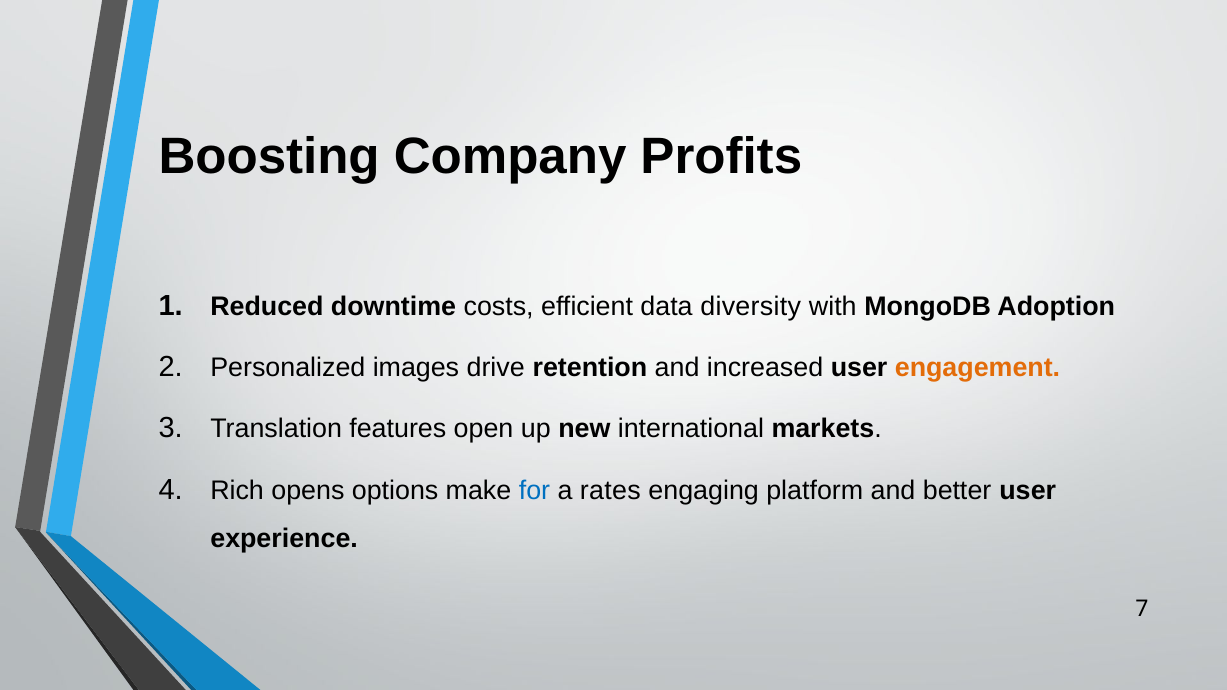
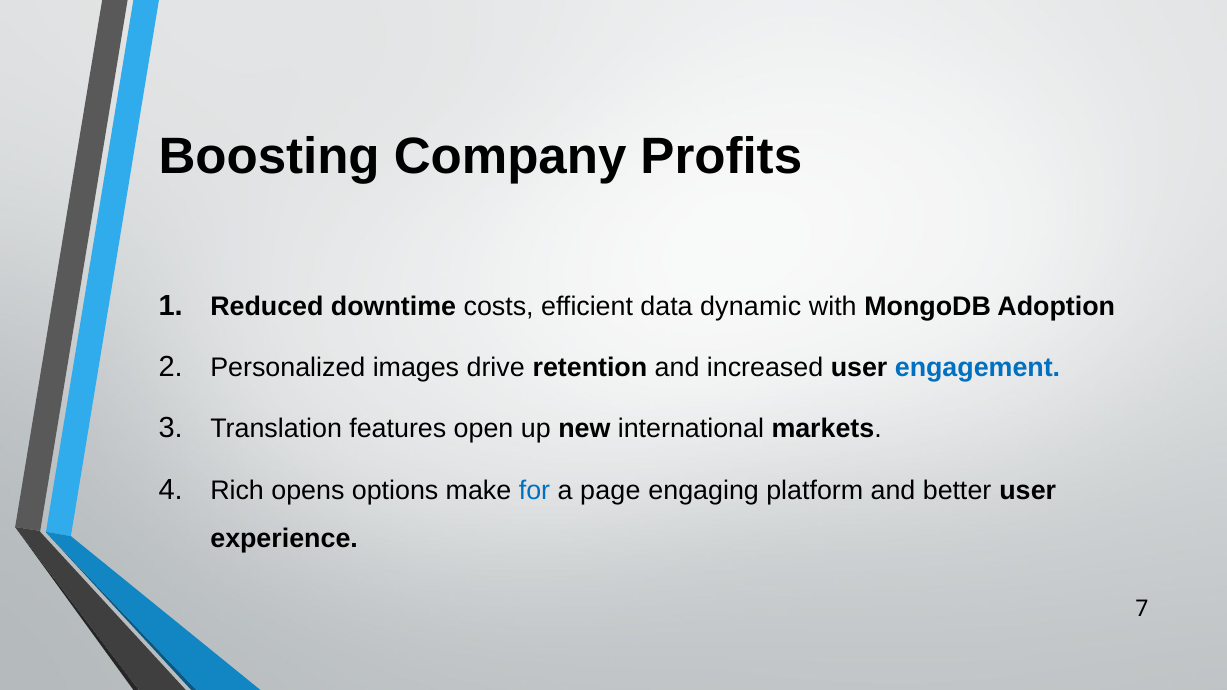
diversity: diversity -> dynamic (751, 307)
engagement colour: orange -> blue (978, 368)
rates: rates -> page (610, 490)
